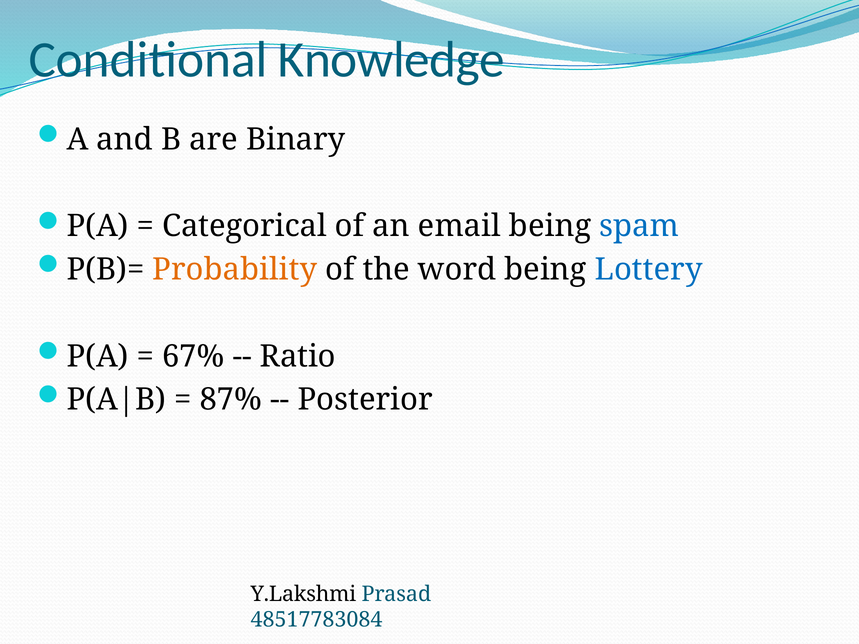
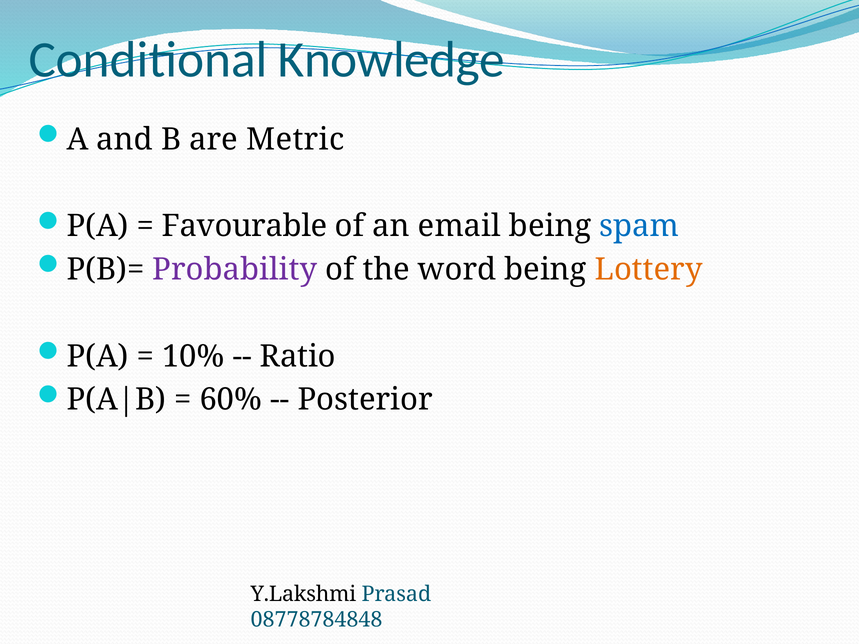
Binary: Binary -> Metric (295, 140)
Categorical: Categorical -> Favourable (245, 226)
Probability colour: orange -> purple (235, 270)
Lottery colour: blue -> orange (649, 270)
67%: 67% -> 10% (193, 356)
87%: 87% -> 60% (231, 400)
48517783084: 48517783084 -> 08778784848 (316, 620)
